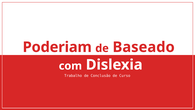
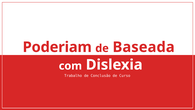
Baseado: Baseado -> Baseada (144, 47)
